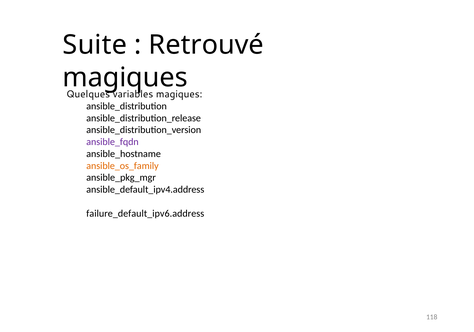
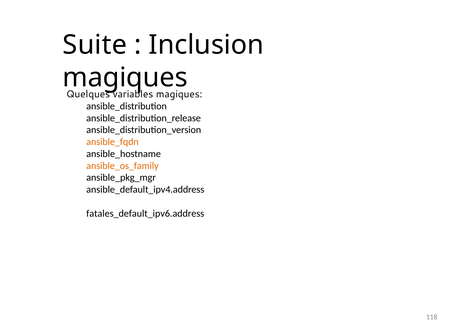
Retrouvé: Retrouvé -> Inclusion (206, 45)
ansible_fqdn colour: purple -> orange (112, 142)
failure_default_ipv6.address: failure_default_ipv6.address -> fatales_default_ipv6.address (145, 213)
